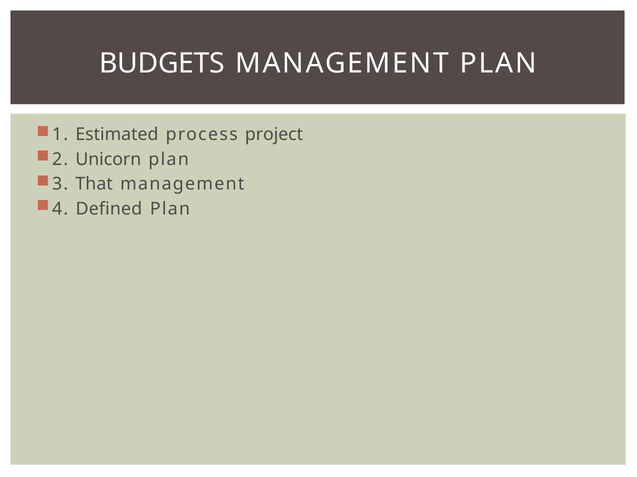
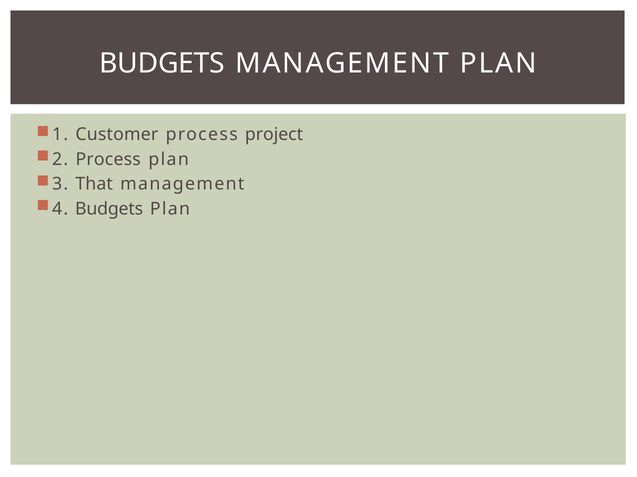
Estimated: Estimated -> Customer (117, 135)
2 Unicorn: Unicorn -> Process (108, 160)
4 Defined: Defined -> Budgets (109, 209)
